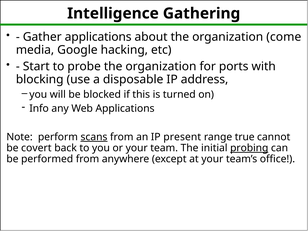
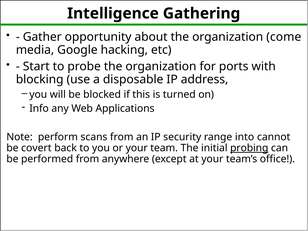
Gather applications: applications -> opportunity (98, 37)
scans underline: present -> none (94, 137)
present: present -> security (182, 137)
true: true -> into (245, 137)
